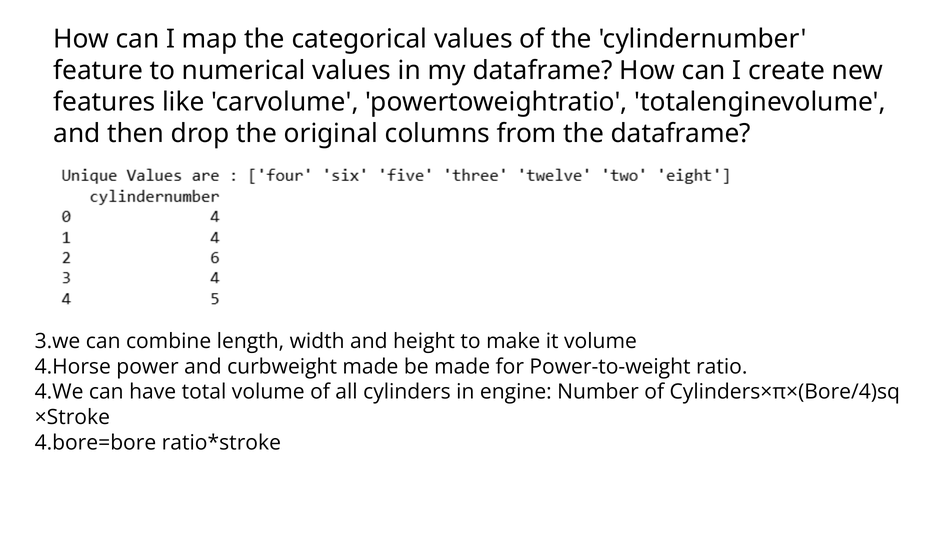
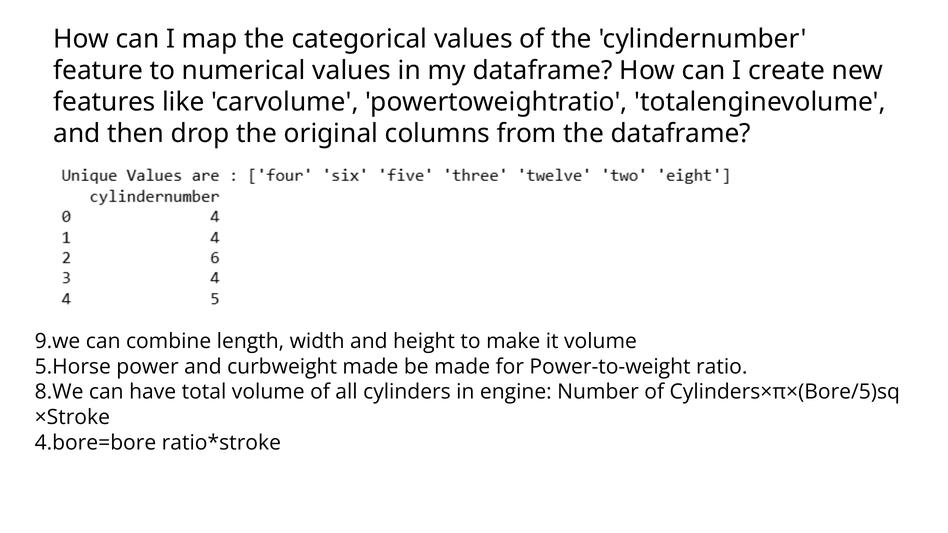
3.we: 3.we -> 9.we (57, 342)
4.Horse: 4.Horse -> 5.Horse (73, 367)
4.We: 4.We -> 8.We (59, 392)
Cylinders×π×(Bore/4)sq: Cylinders×π×(Bore/4)sq -> Cylinders×π×(Bore/5)sq (785, 392)
